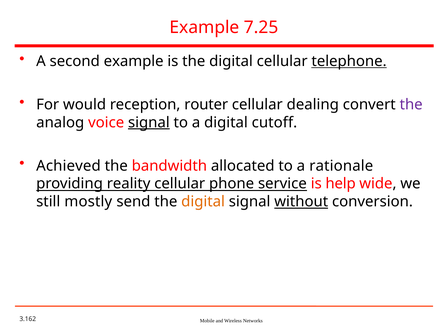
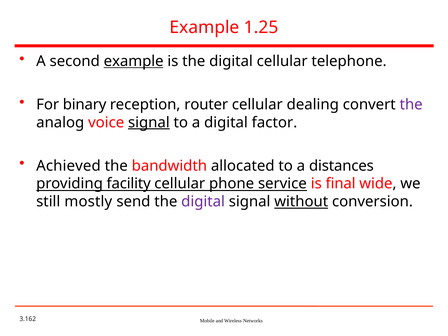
7.25: 7.25 -> 1.25 (261, 27)
example underline: none -> present (134, 61)
telephone underline: present -> none (349, 61)
would: would -> binary (85, 105)
cutoff: cutoff -> factor (274, 122)
rationale: rationale -> distances (341, 166)
reality: reality -> facility (129, 184)
help: help -> final (341, 184)
digital colour: orange -> purple (203, 202)
